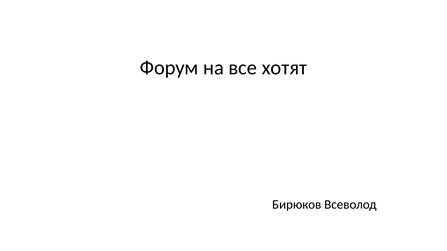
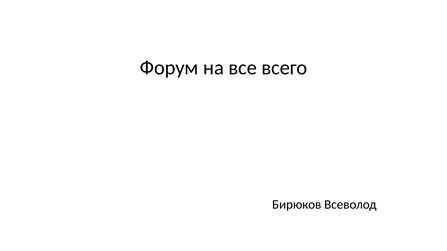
хотят: хотят -> всего (284, 68)
